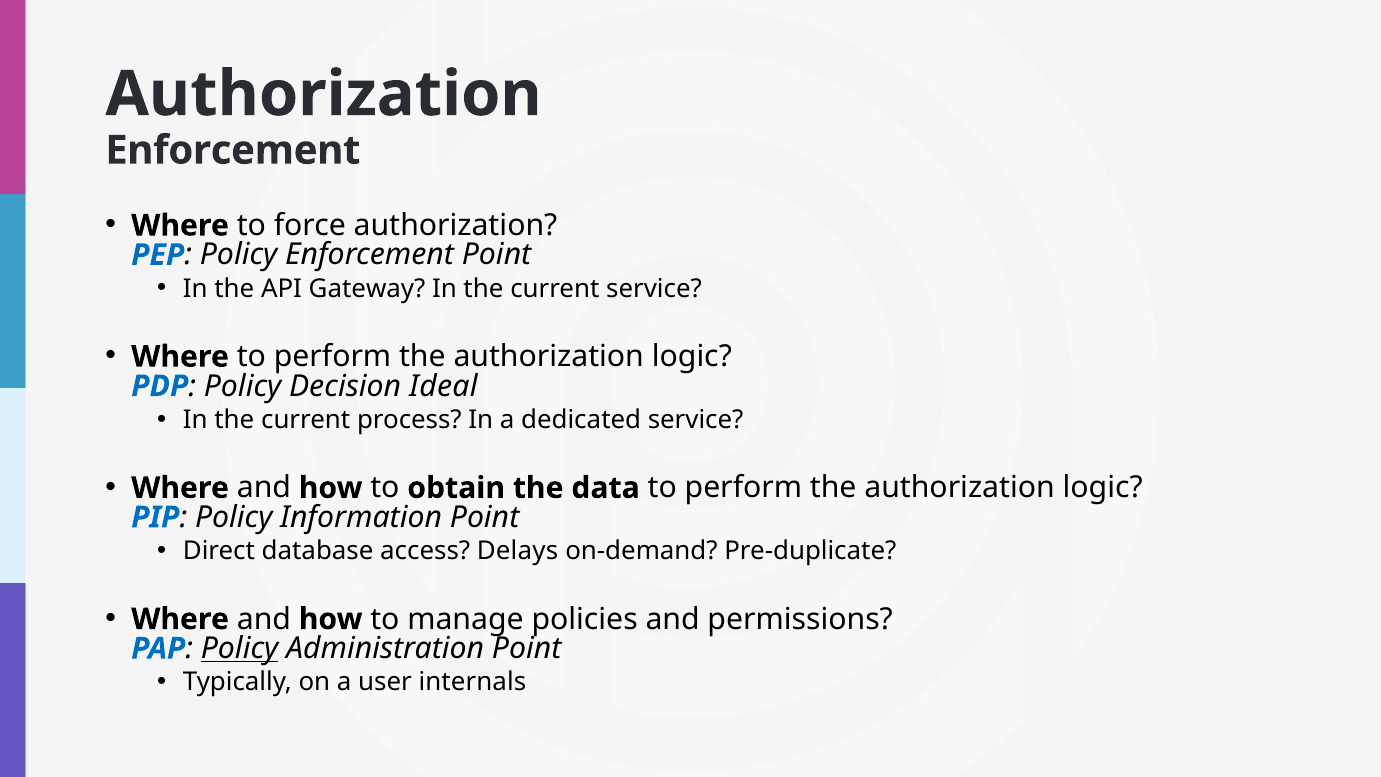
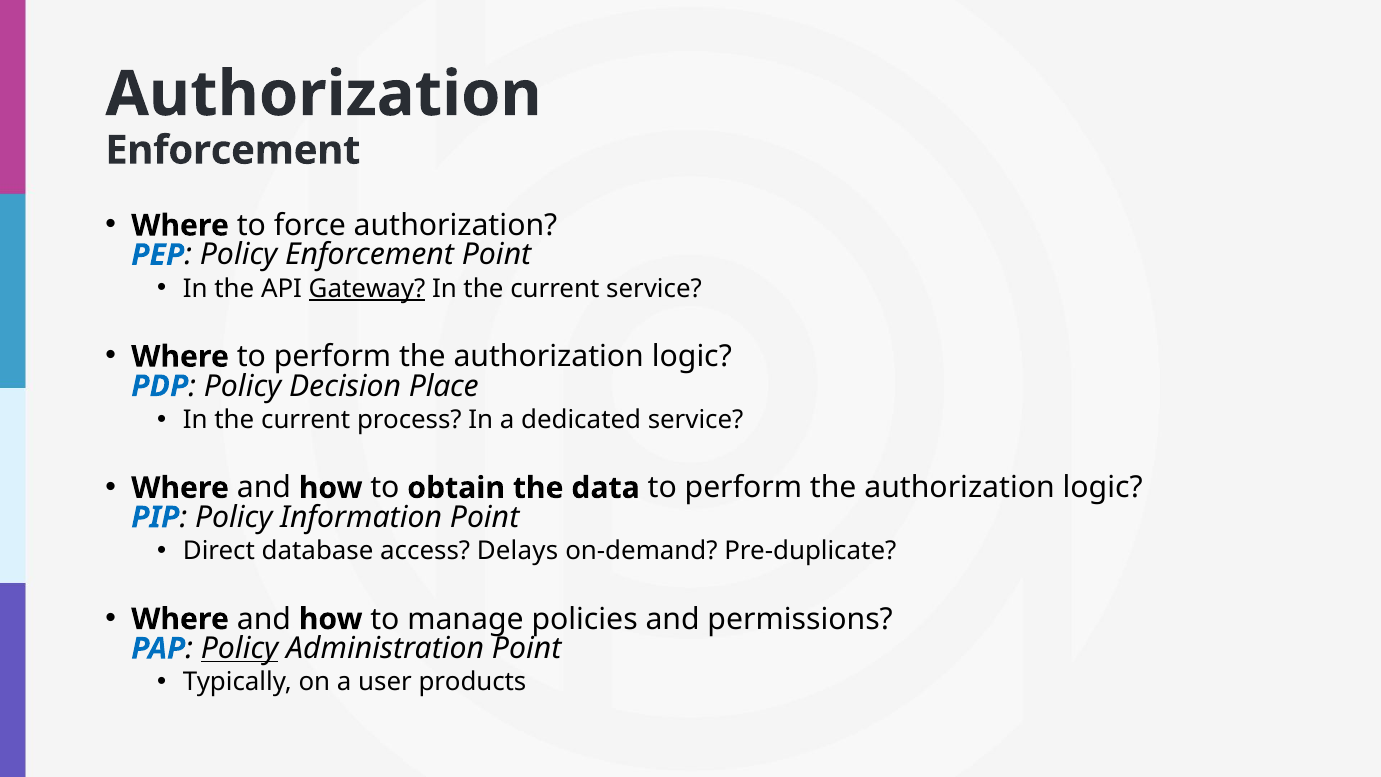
Gateway underline: none -> present (367, 289)
Ideal: Ideal -> Place (444, 386)
internals: internals -> products (472, 682)
